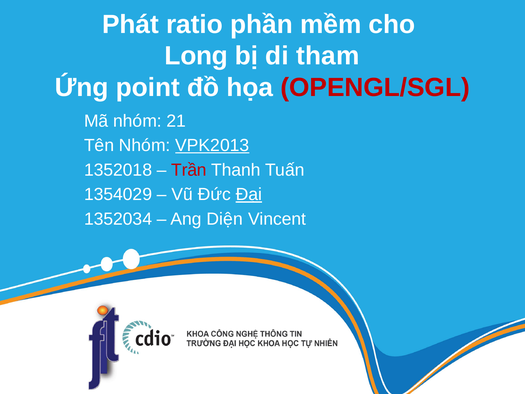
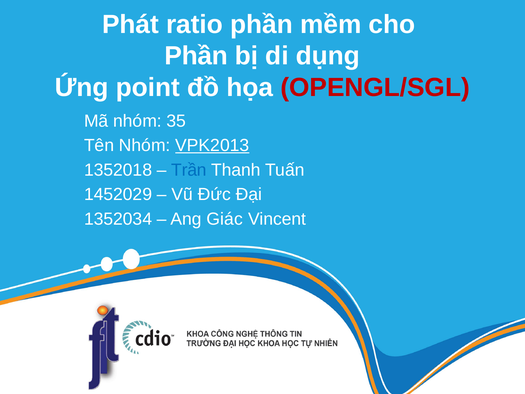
Long: Long -> Phần (196, 56)
tham: tham -> dụng (328, 56)
21: 21 -> 35 (176, 121)
Trần colour: red -> blue (189, 170)
1354029: 1354029 -> 1452029 (118, 194)
Đại underline: present -> none (249, 194)
Diện: Diện -> Giác (225, 219)
